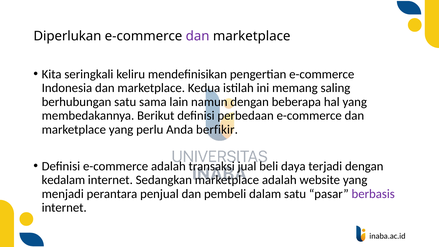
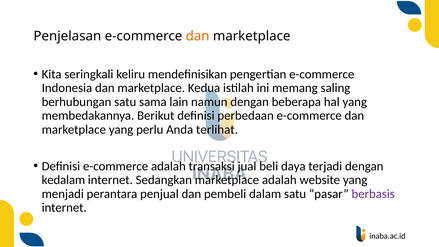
Diperlukan: Diperlukan -> Penjelasan (67, 36)
dan colour: purple -> orange (198, 36)
berfikir: berfikir -> terlihat (217, 129)
